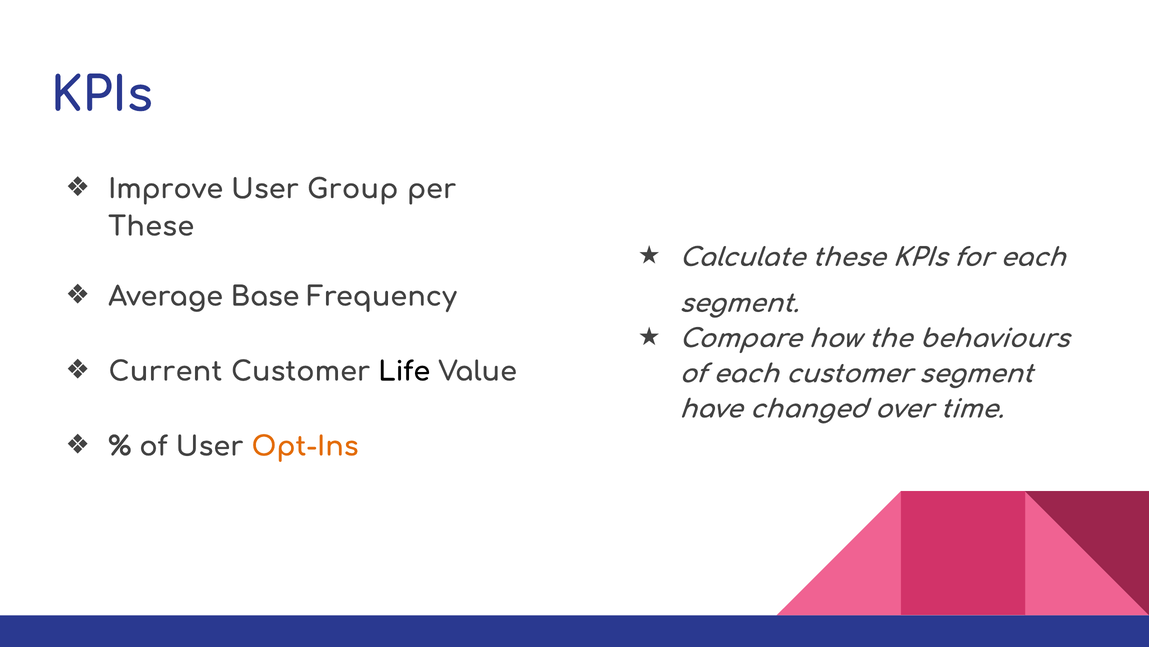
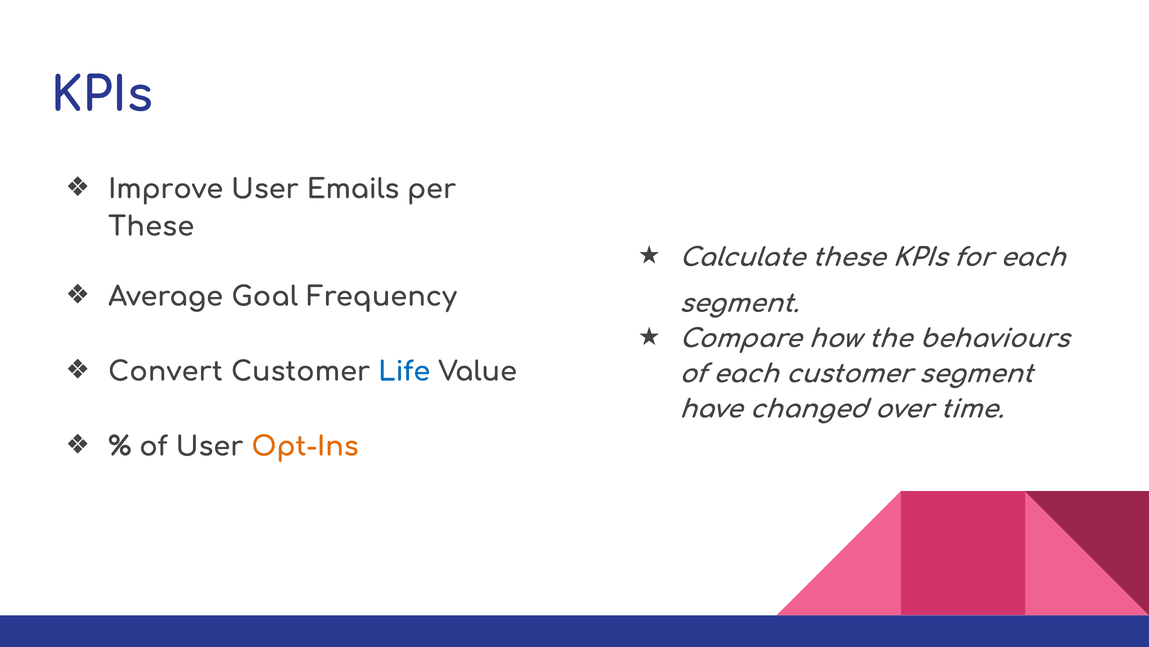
Group: Group -> Emails (353, 189)
Base: Base -> Goal (265, 296)
Current: Current -> Convert (165, 371)
Life colour: black -> blue (404, 371)
